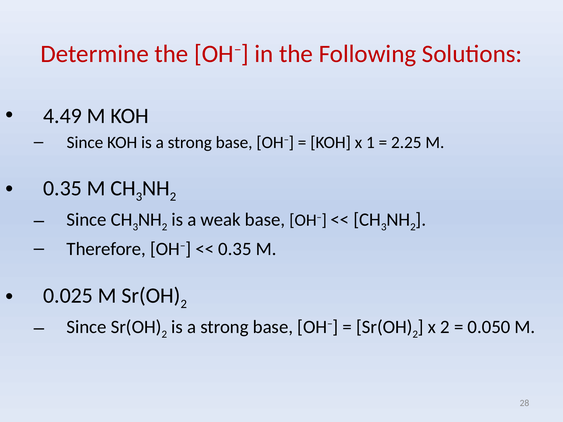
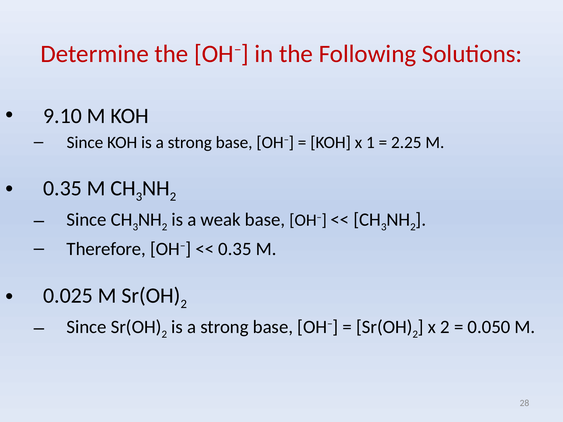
4.49: 4.49 -> 9.10 (63, 116)
